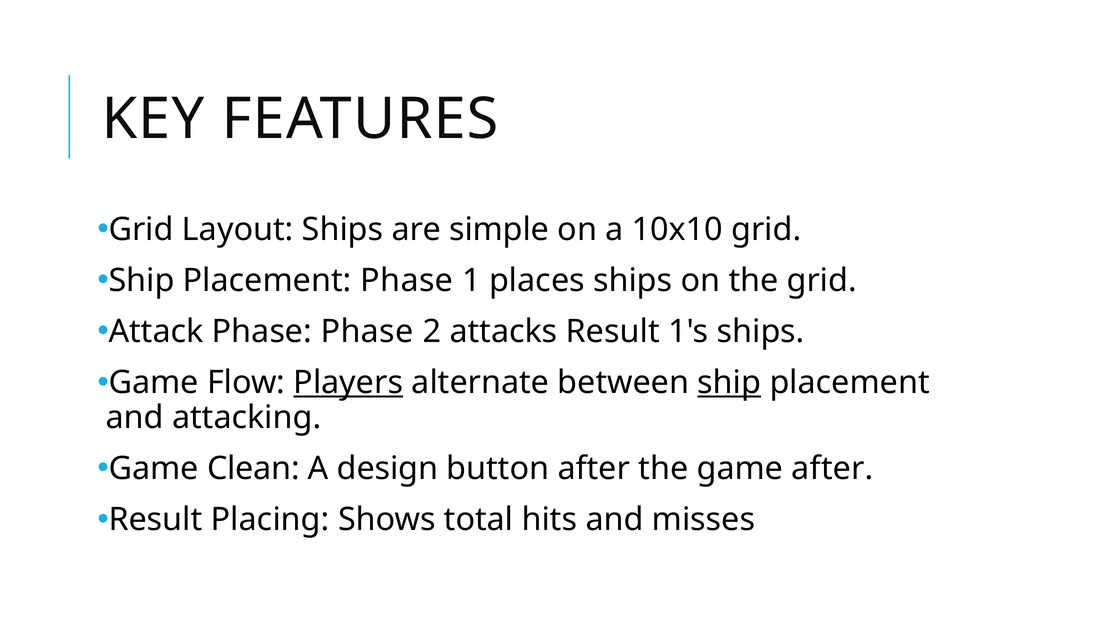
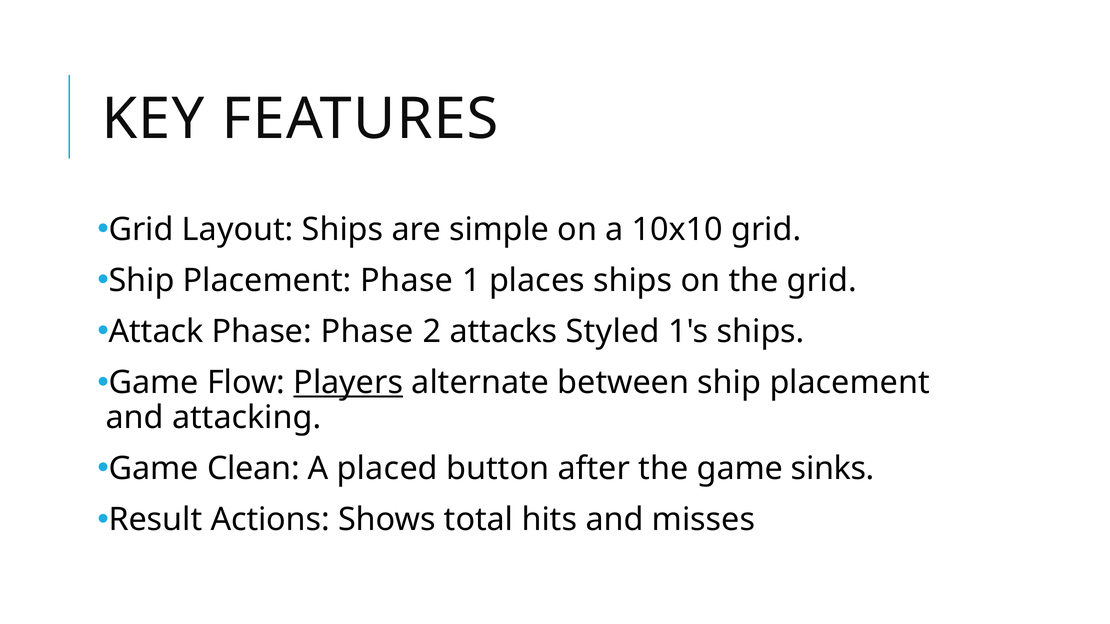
attacks Result: Result -> Styled (613, 332)
ship underline: present -> none (729, 383)
design: design -> placed (387, 469)
game after: after -> sinks (833, 469)
Placing: Placing -> Actions (270, 520)
